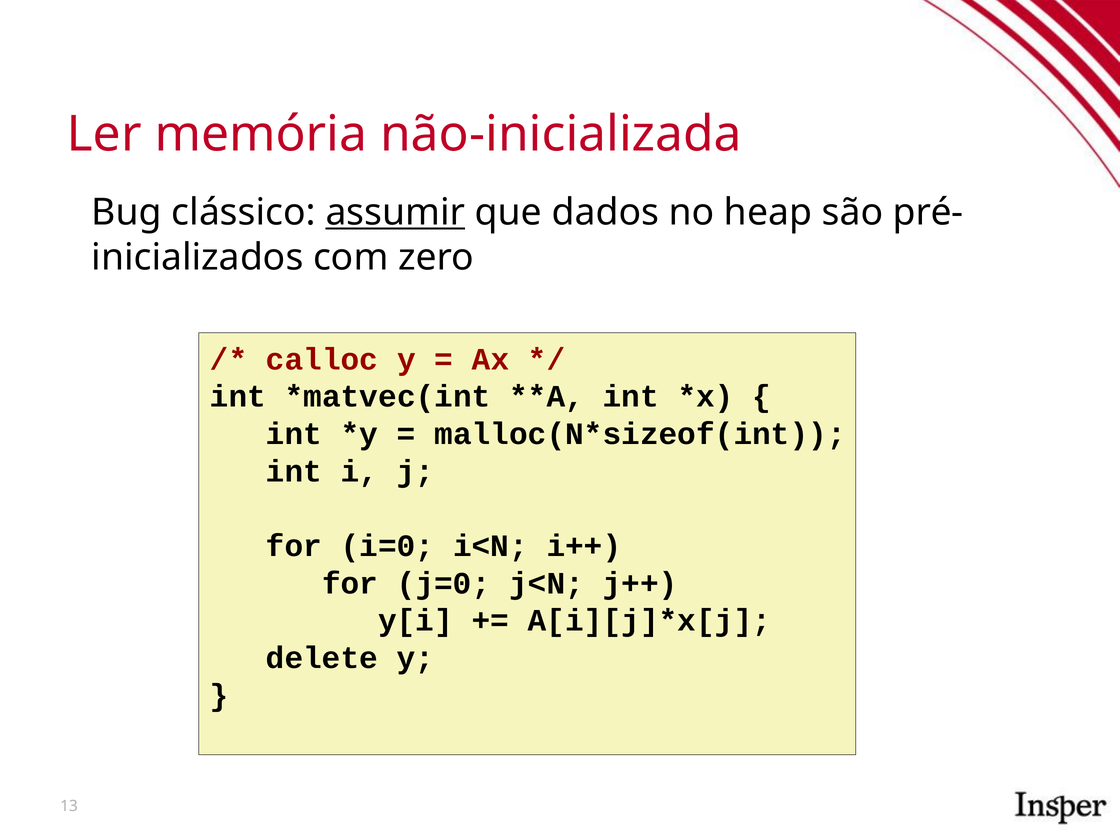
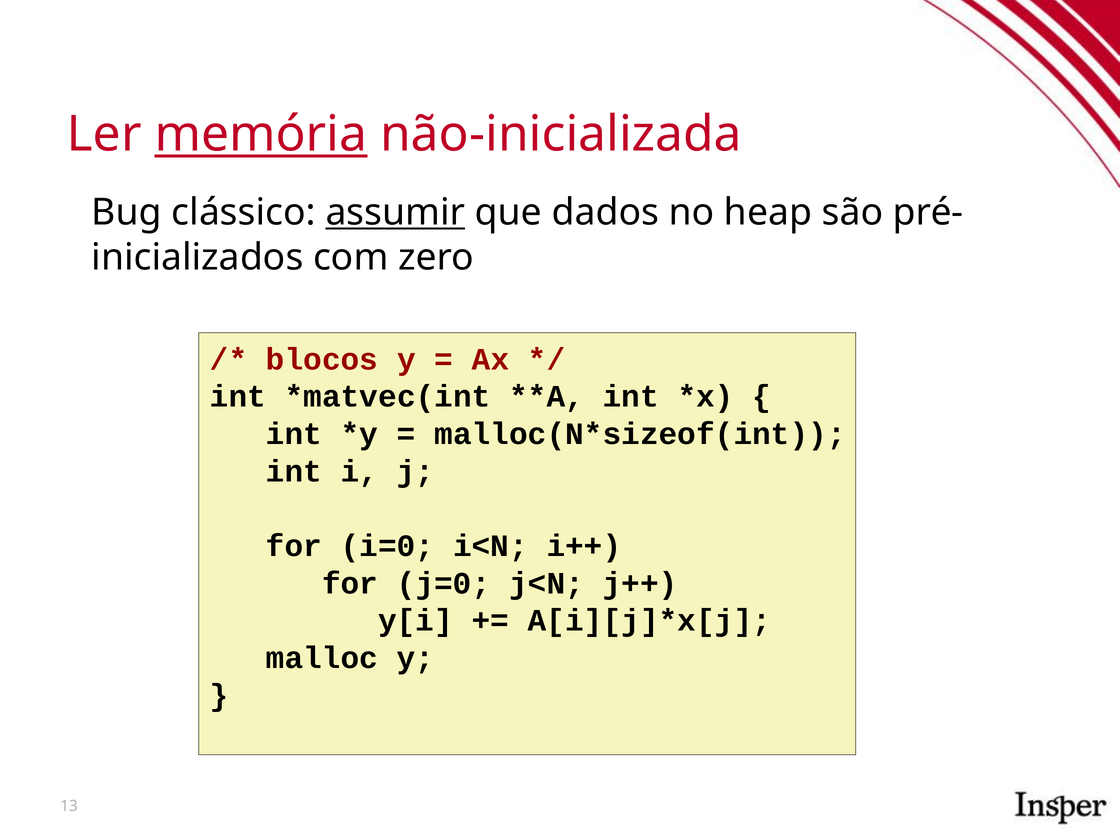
memória underline: none -> present (261, 135)
calloc: calloc -> blocos (322, 359)
delete: delete -> malloc (322, 658)
